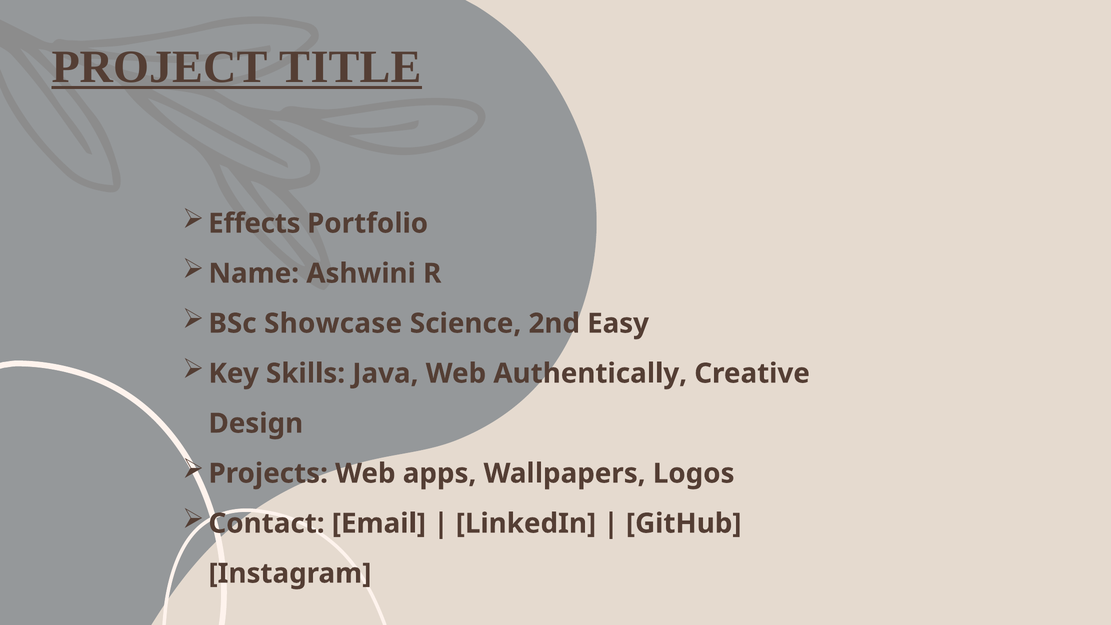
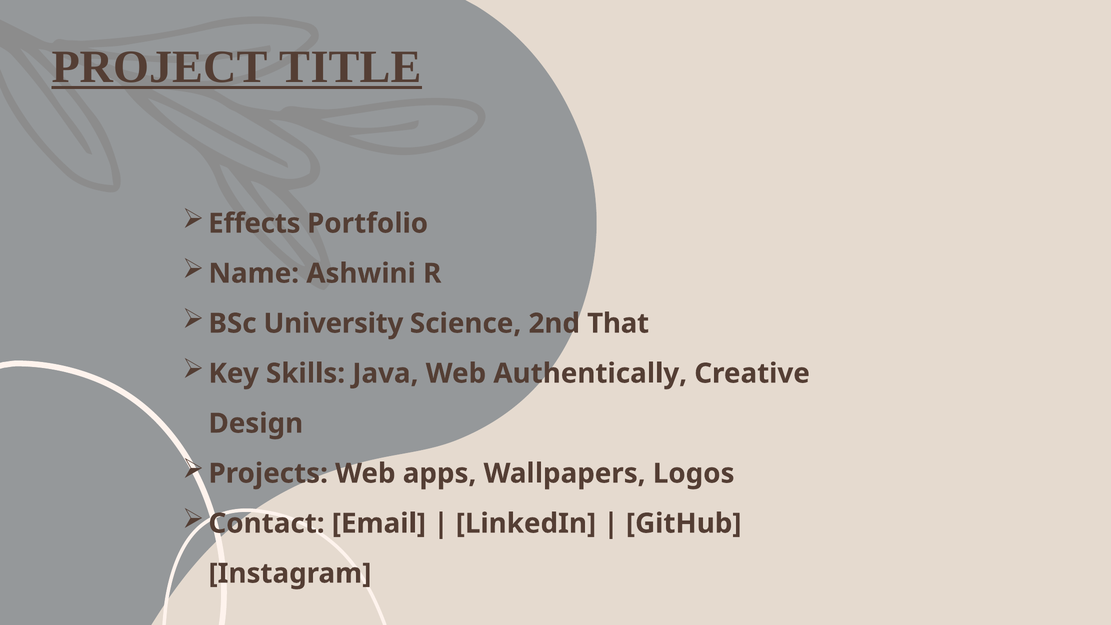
Showcase: Showcase -> University (333, 323)
Easy: Easy -> That (618, 323)
